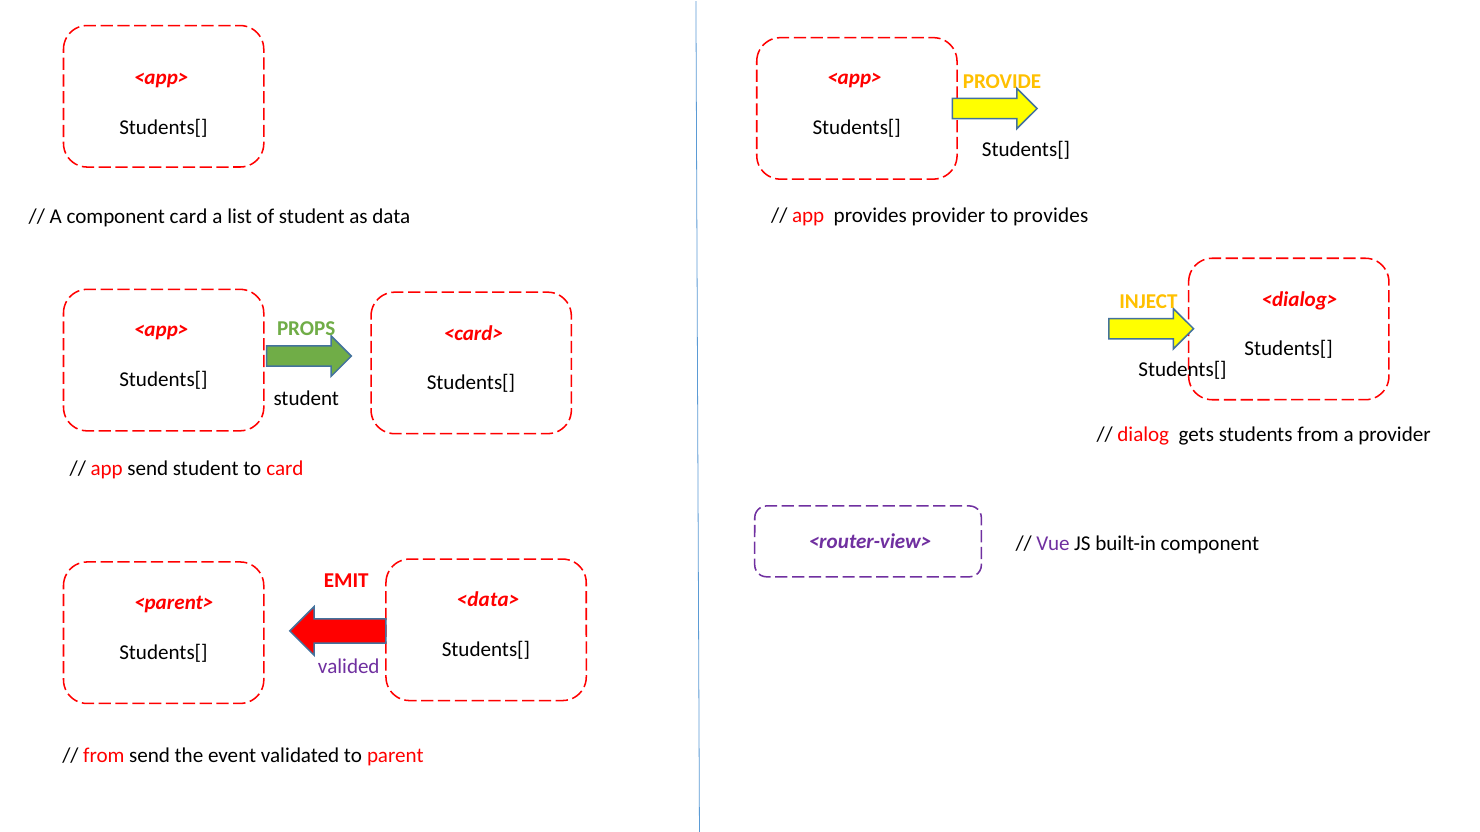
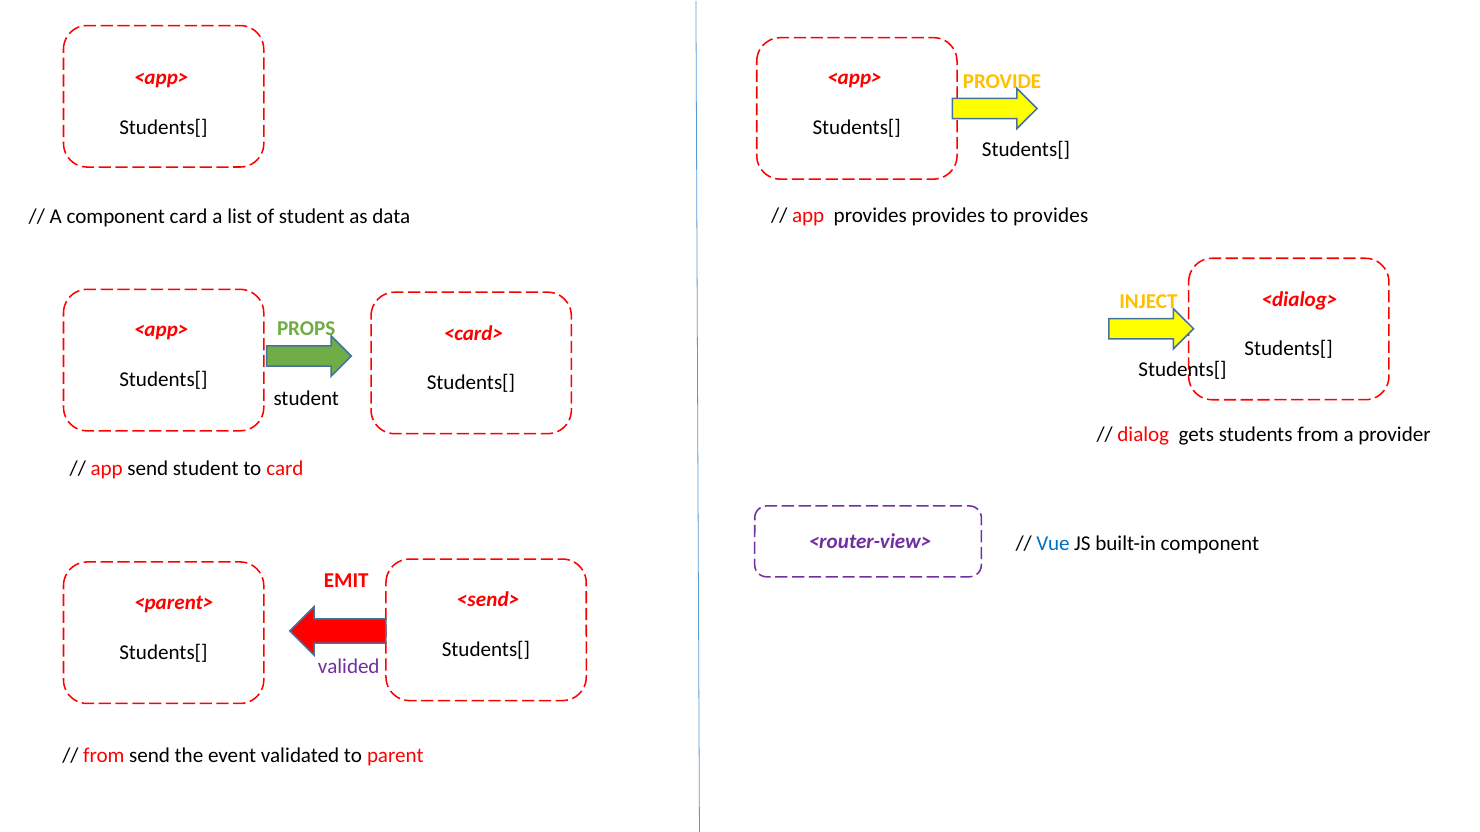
provides provider: provider -> provides (949, 215)
Vue colour: purple -> blue (1053, 544)
<data>: <data> -> <send> (488, 600)
